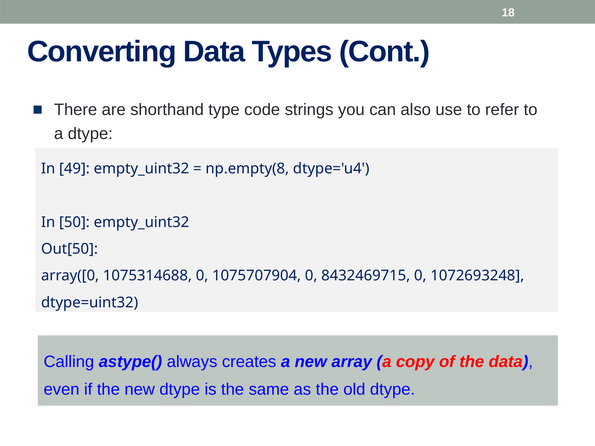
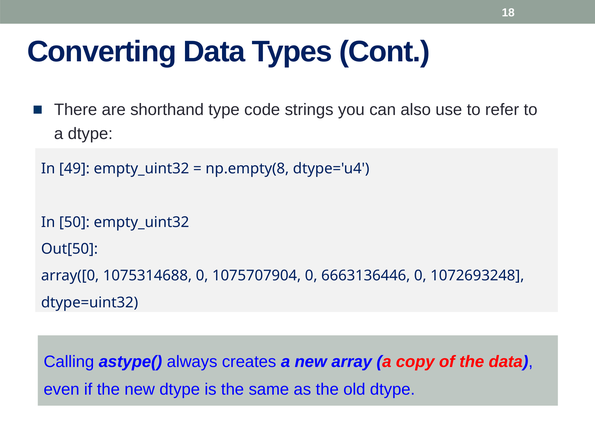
8432469715: 8432469715 -> 6663136446 (366, 276)
